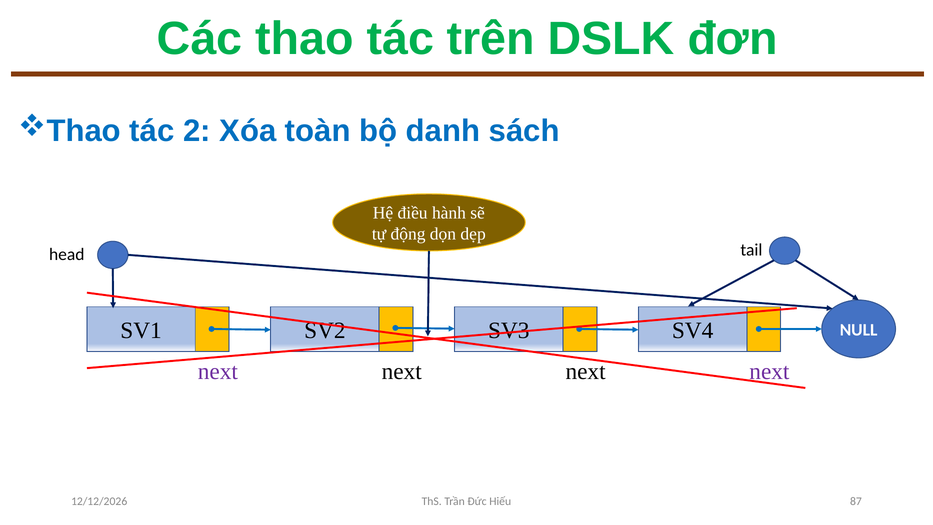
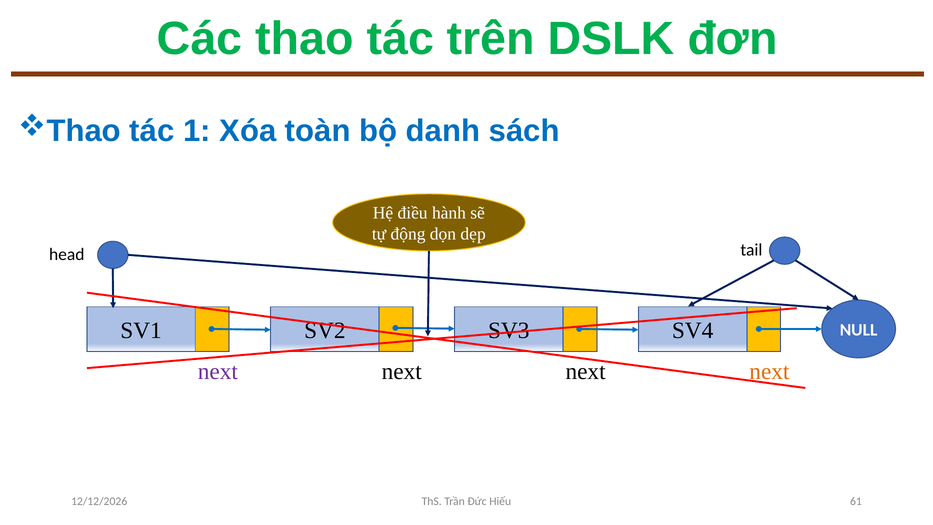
2: 2 -> 1 (197, 131)
next colour: purple -> orange (769, 372)
87: 87 -> 61 (856, 501)
